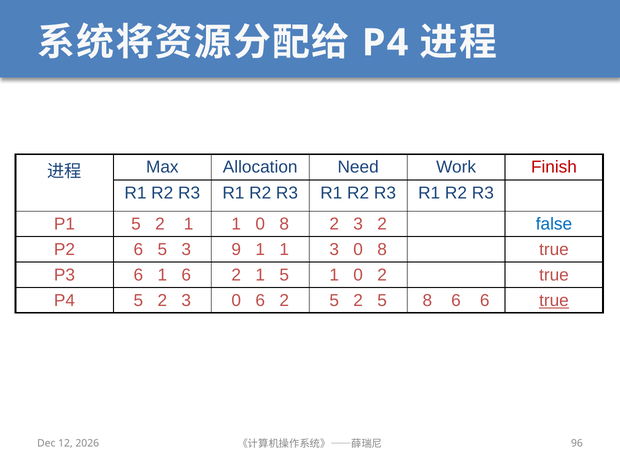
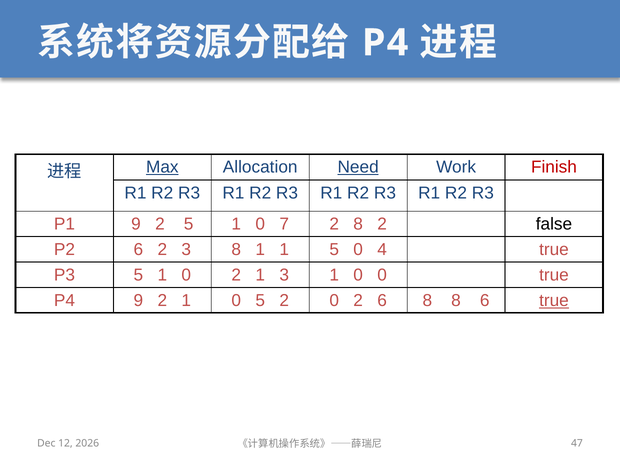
Max underline: none -> present (162, 167)
Need underline: none -> present (358, 167)
P1 5: 5 -> 9 (136, 224)
1: 1 -> 5 (189, 224)
1 0 8: 8 -> 7 (284, 224)
3: 3 -> 8 (358, 224)
false colour: blue -> black (554, 224)
6 5: 5 -> 2 (162, 250)
3 9: 9 -> 8 (236, 250)
1 3: 3 -> 5 (334, 250)
8: 8 -> 4 (382, 250)
P3 6: 6 -> 5 (138, 275)
6: 6 -> 0 (186, 275)
1 5: 5 -> 3 (284, 275)
0 2: 2 -> 0 (382, 275)
P4 5: 5 -> 9 (138, 300)
3: 3 -> 1 (186, 300)
0 6: 6 -> 5 (260, 300)
5: 5 -> 0 (334, 300)
5: 5 -> 6 (382, 300)
8 6: 6 -> 8 (456, 300)
96: 96 -> 47 (577, 443)
